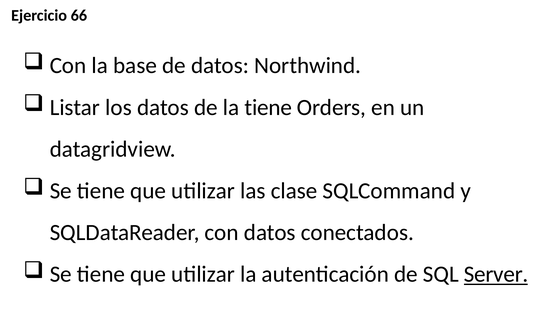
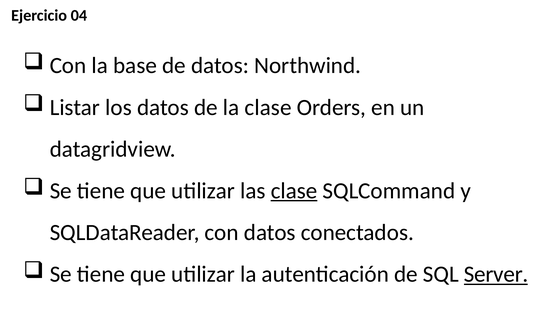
66: 66 -> 04 (79, 15)
la tiene: tiene -> clase (268, 107)
clase underline: none -> present (294, 191)
